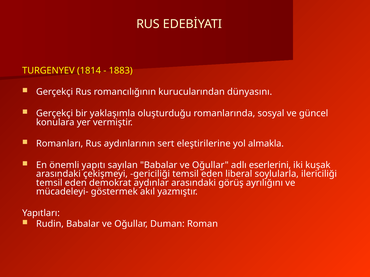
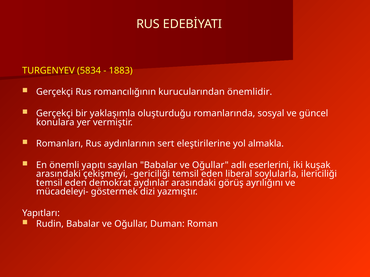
1814: 1814 -> 5834 (89, 71)
dünyasını: dünyasını -> önemlidir (250, 92)
akıl: akıl -> dizi (148, 192)
